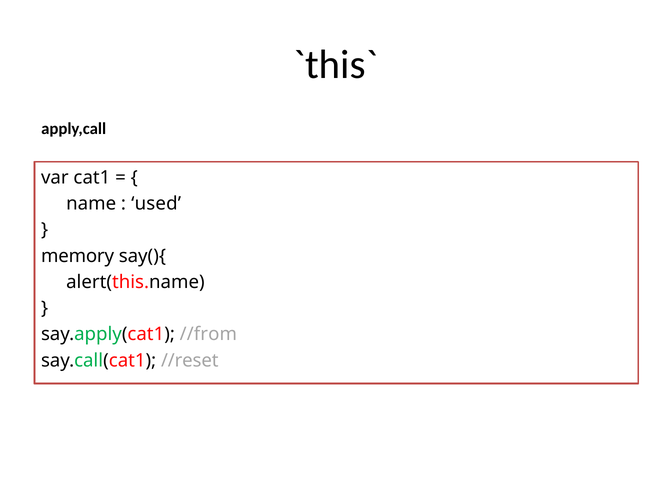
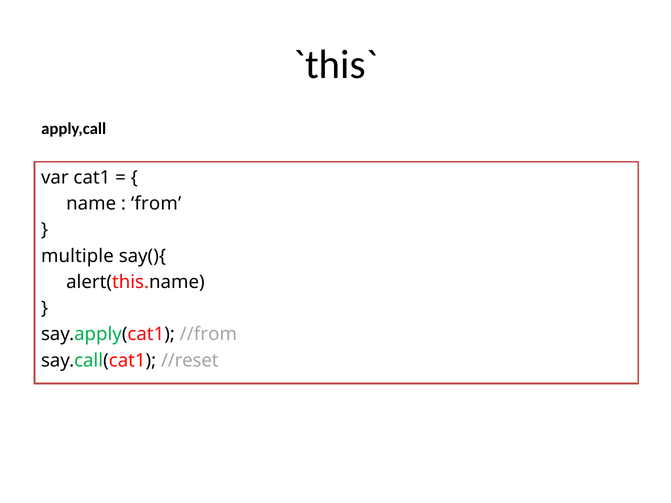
used: used -> from (156, 204)
memory: memory -> multiple (77, 256)
